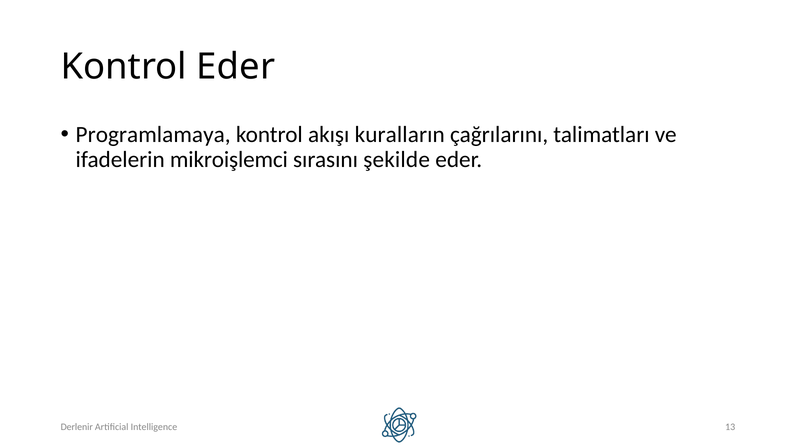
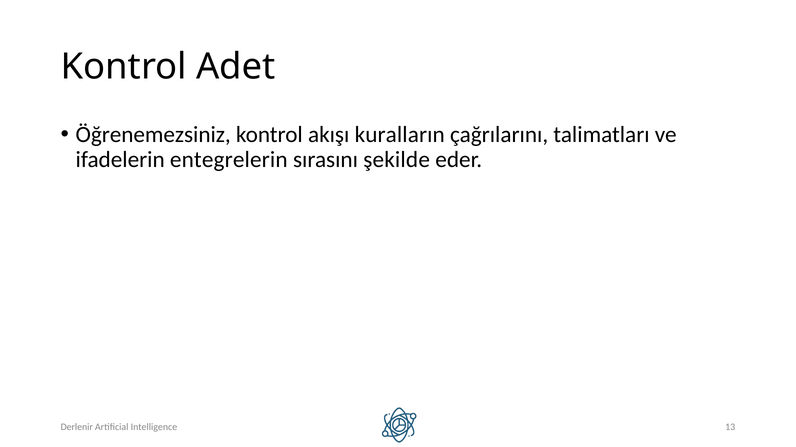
Kontrol Eder: Eder -> Adet (236, 67)
Programlamaya: Programlamaya -> Öğrenemezsiniz (153, 135)
mikroişlemci: mikroişlemci -> entegrelerin (229, 160)
